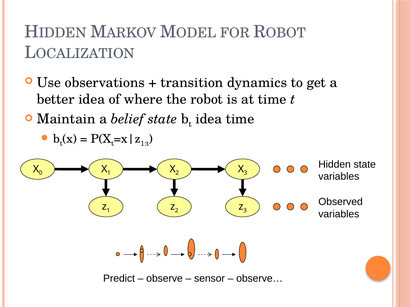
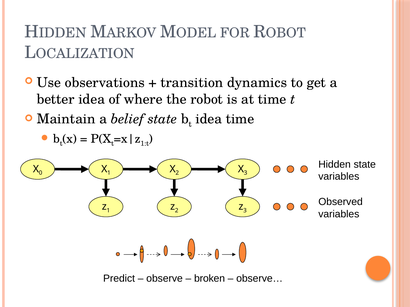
sensor: sensor -> broken (210, 279)
